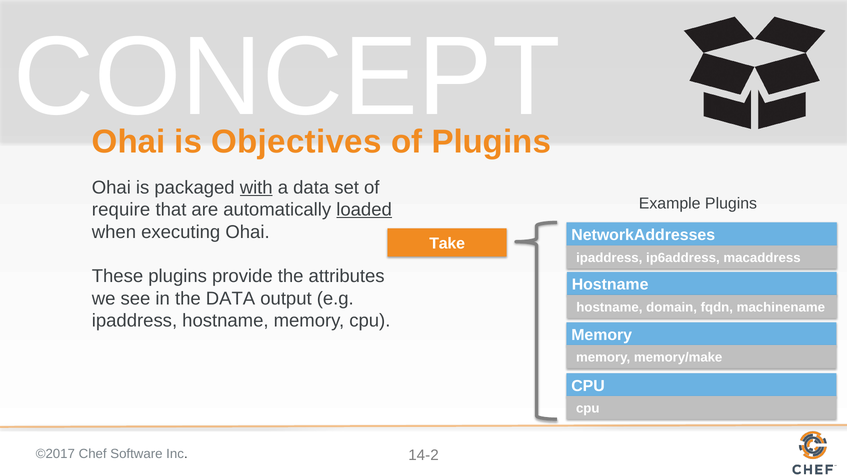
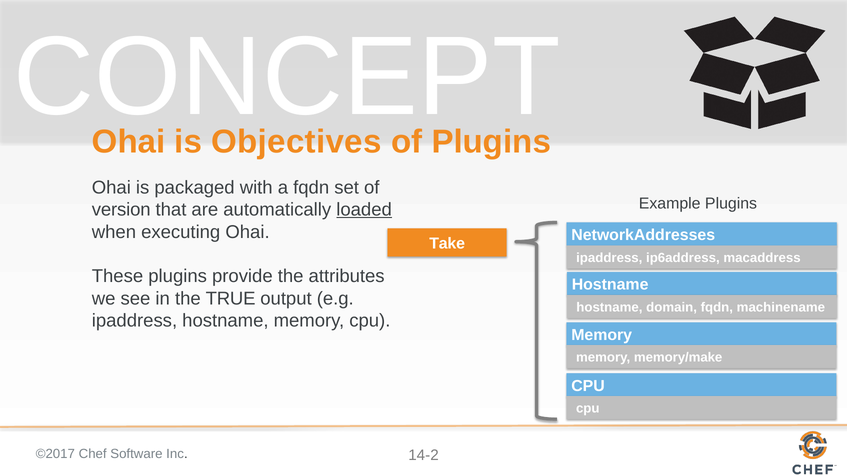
with underline: present -> none (256, 188)
a data: data -> fqdn (311, 188)
require: require -> version (121, 210)
the DATA: DATA -> TRUE (231, 299)
